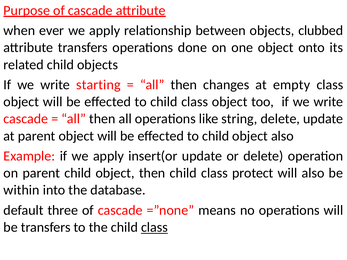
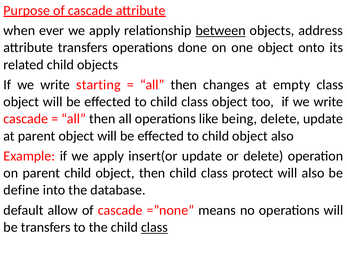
between underline: none -> present (221, 31)
clubbed: clubbed -> address (321, 31)
string: string -> being (239, 119)
within: within -> define (22, 190)
three: three -> allow (63, 210)
